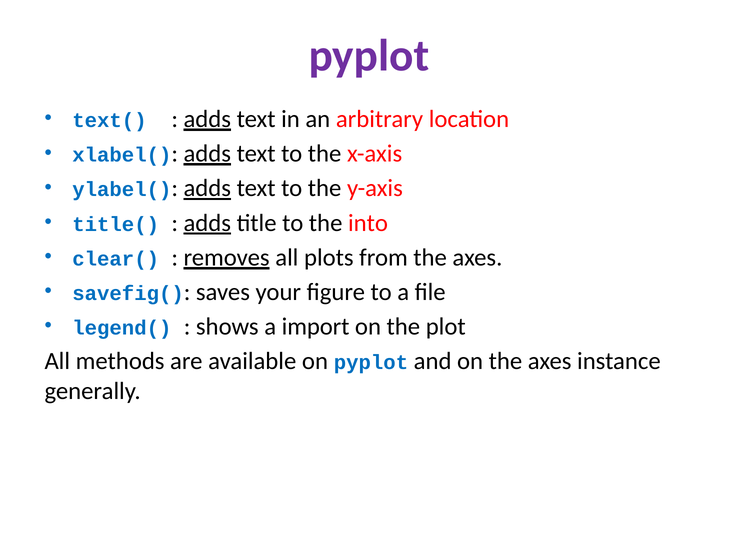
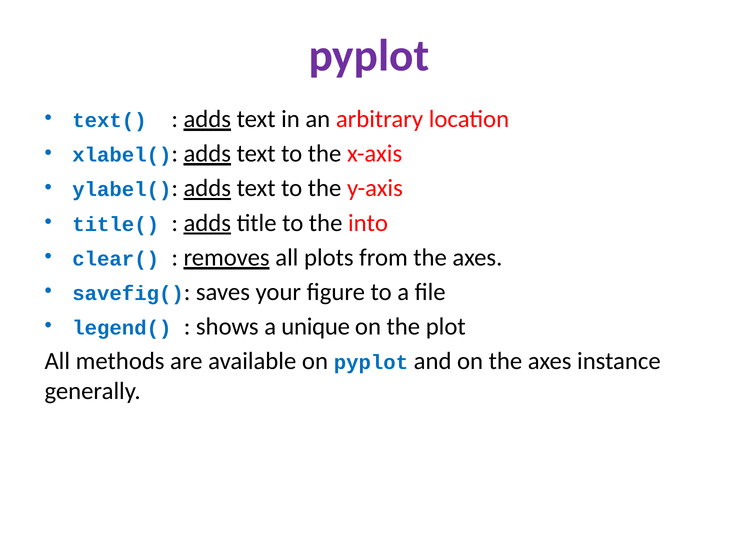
import: import -> unique (316, 327)
